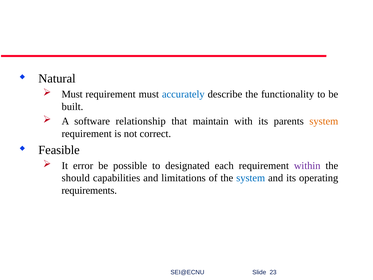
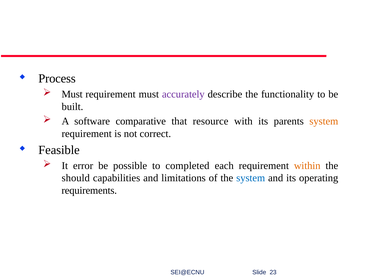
Natural: Natural -> Process (57, 79)
accurately colour: blue -> purple (183, 94)
relationship: relationship -> comparative (141, 121)
maintain: maintain -> resource (211, 121)
designated: designated -> completed (187, 165)
within colour: purple -> orange (307, 165)
